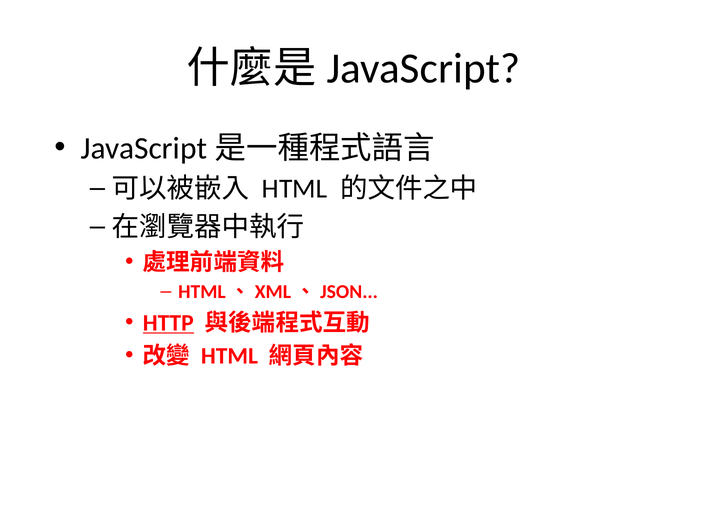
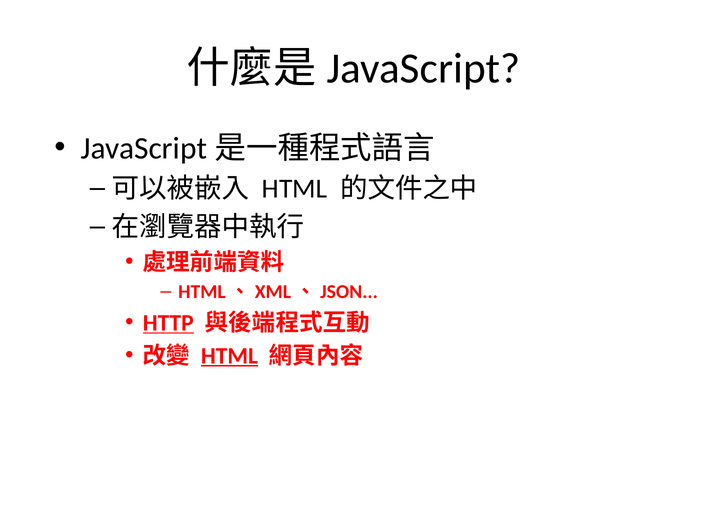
HTML underline: none -> present (229, 356)
